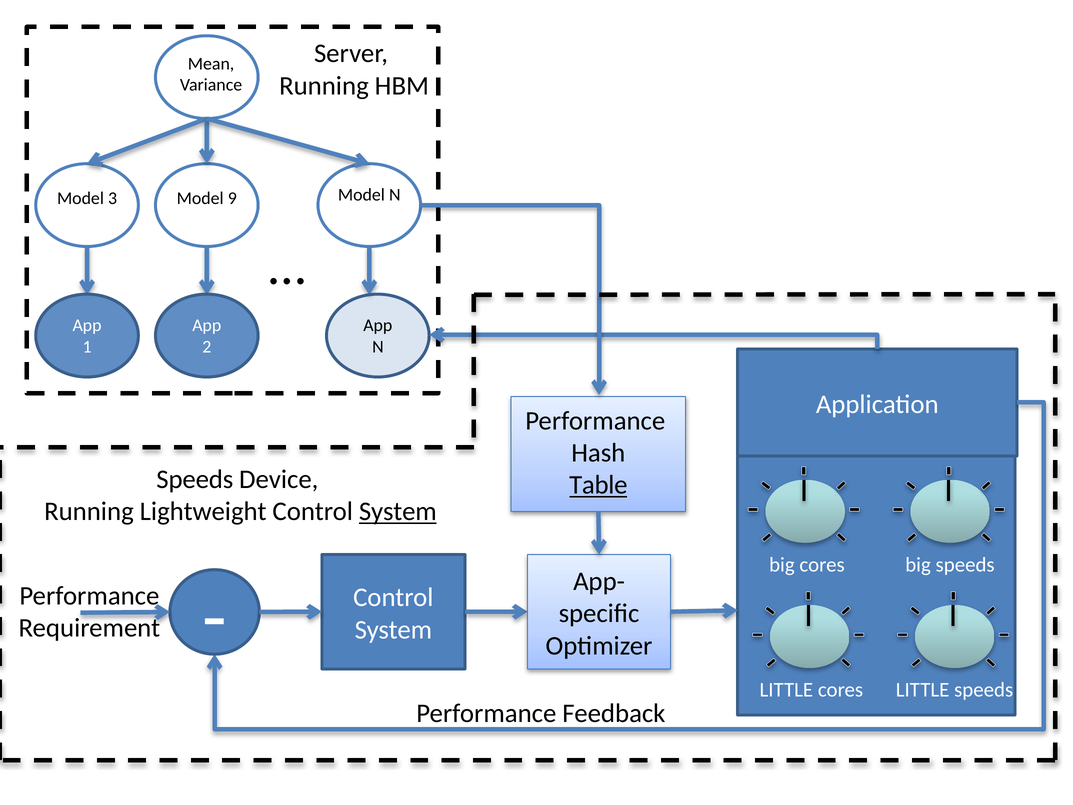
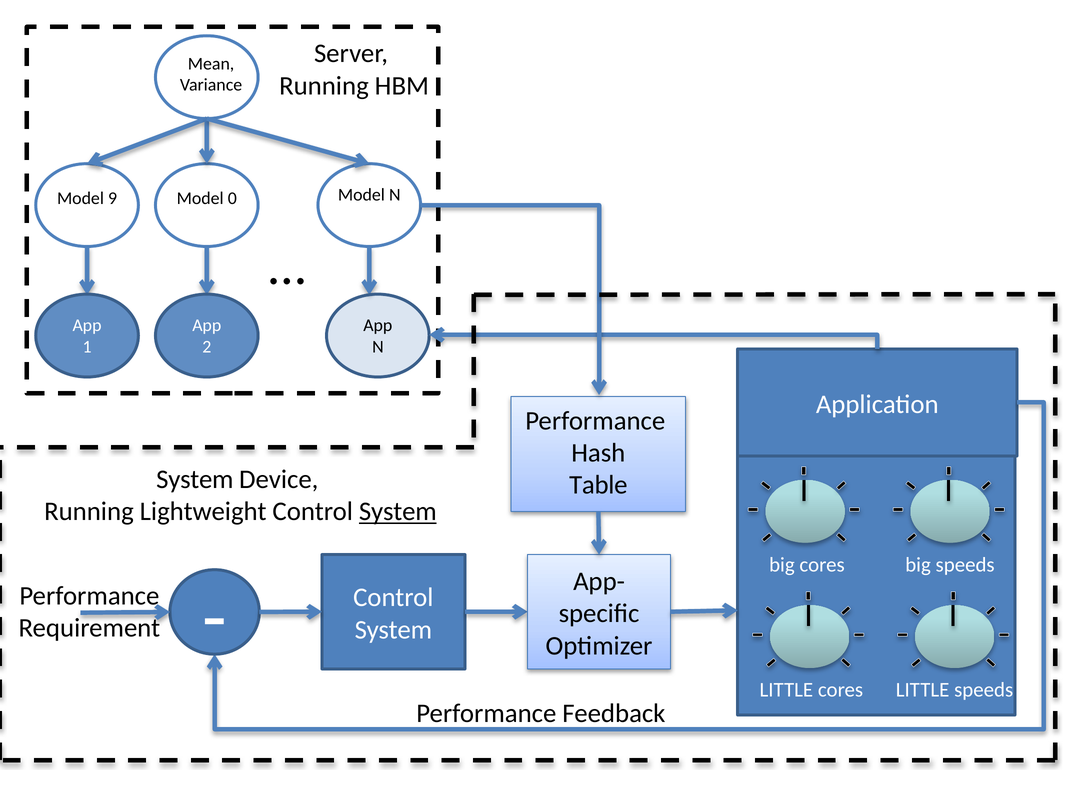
3: 3 -> 9 (113, 198)
9: 9 -> 0 (232, 198)
Speeds: Speeds -> System (195, 479)
Table underline: present -> none (598, 485)
